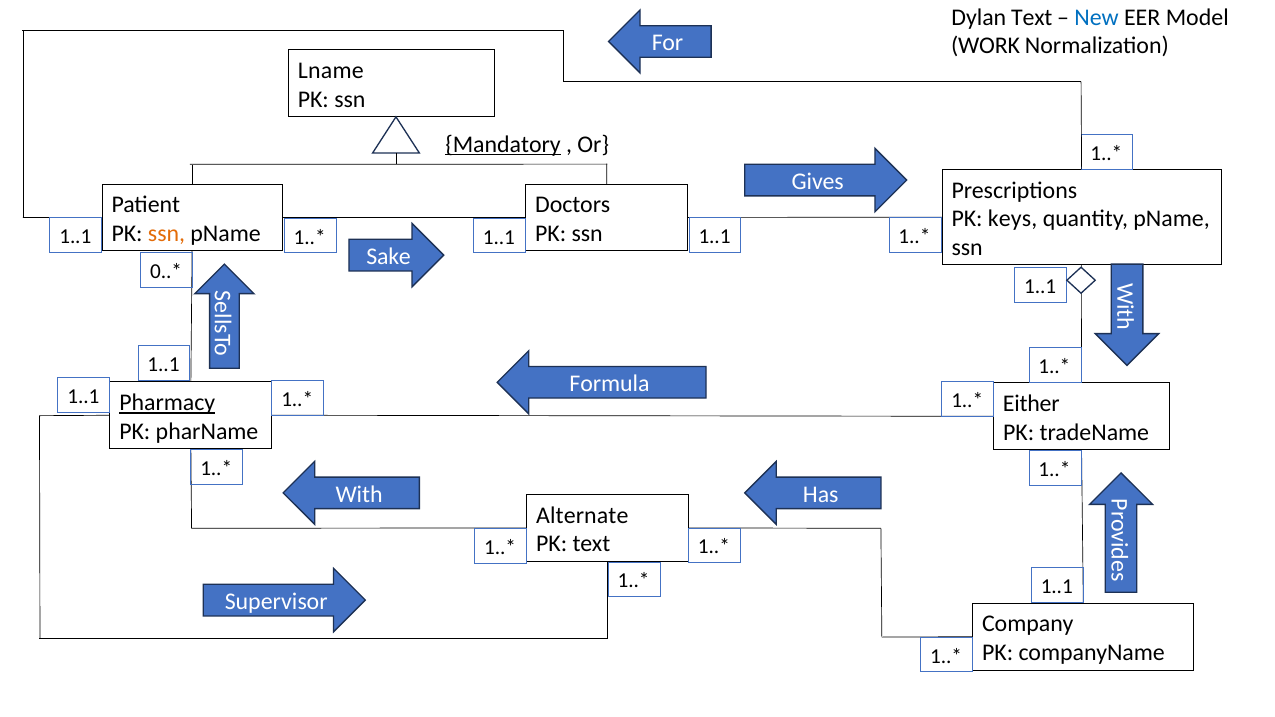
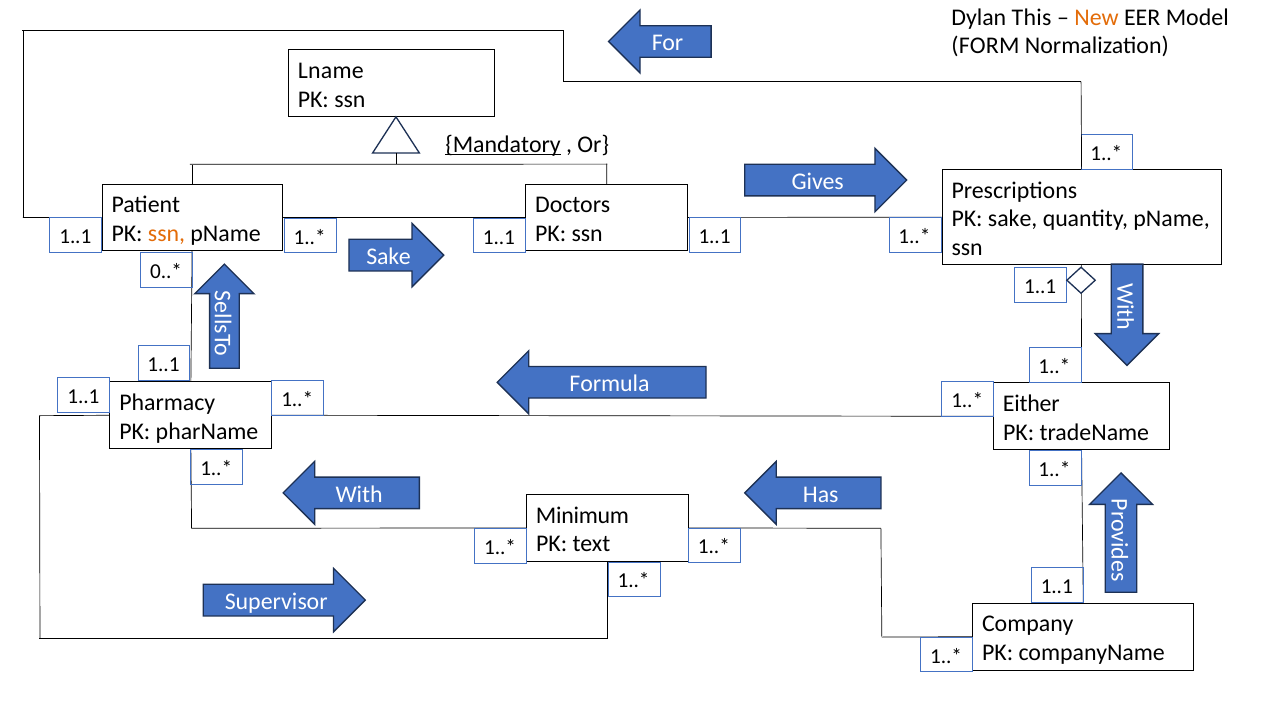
Dylan Text: Text -> This (1032, 17)
New colour: blue -> orange (1097, 17)
WORK: WORK -> FORM (985, 46)
PK keys: keys -> sake (1013, 219)
Pharmacy underline: present -> none (167, 403)
Alternate: Alternate -> Minimum (582, 515)
